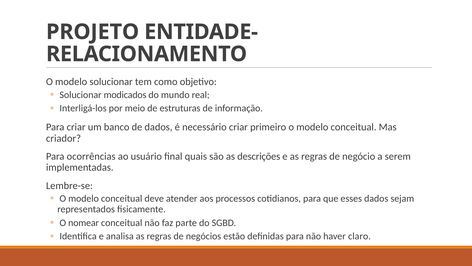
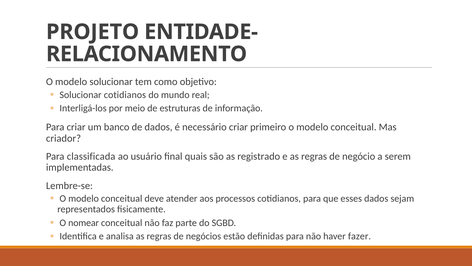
Solucionar modicados: modicados -> cotidianos (125, 95)
ocorrências: ocorrências -> classificada (91, 156)
descrições: descrições -> registrado (259, 156)
claro: claro -> fazer (359, 236)
